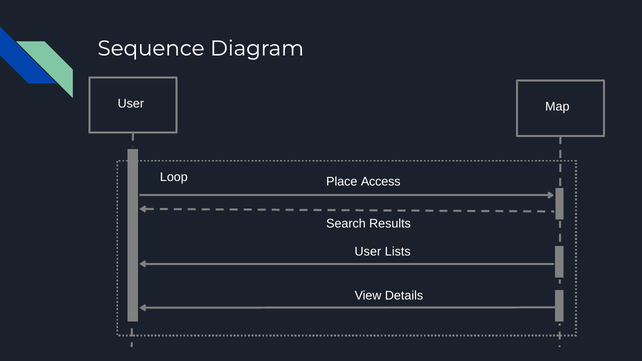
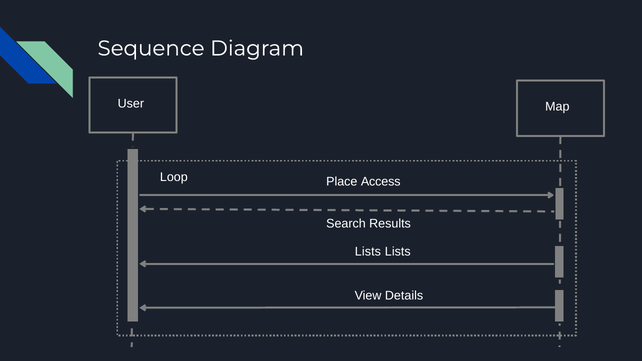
User: User -> Lists (368, 252)
